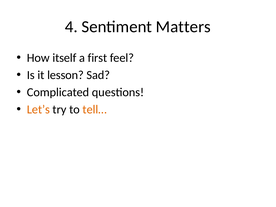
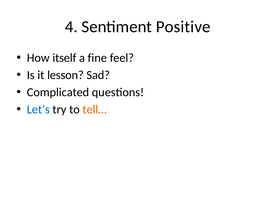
Matters: Matters -> Positive (183, 27)
first: first -> fine (97, 58)
Let’s colour: orange -> blue (38, 109)
